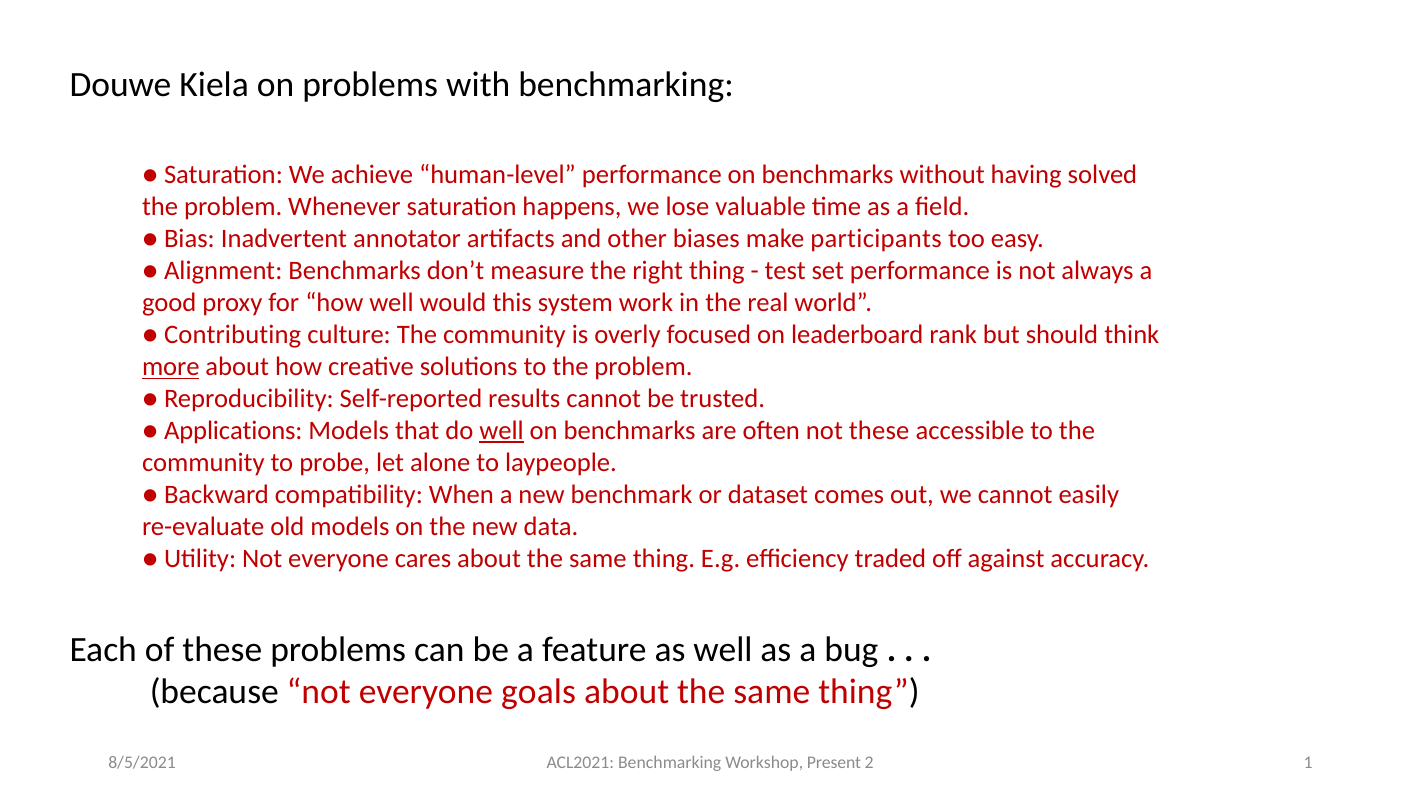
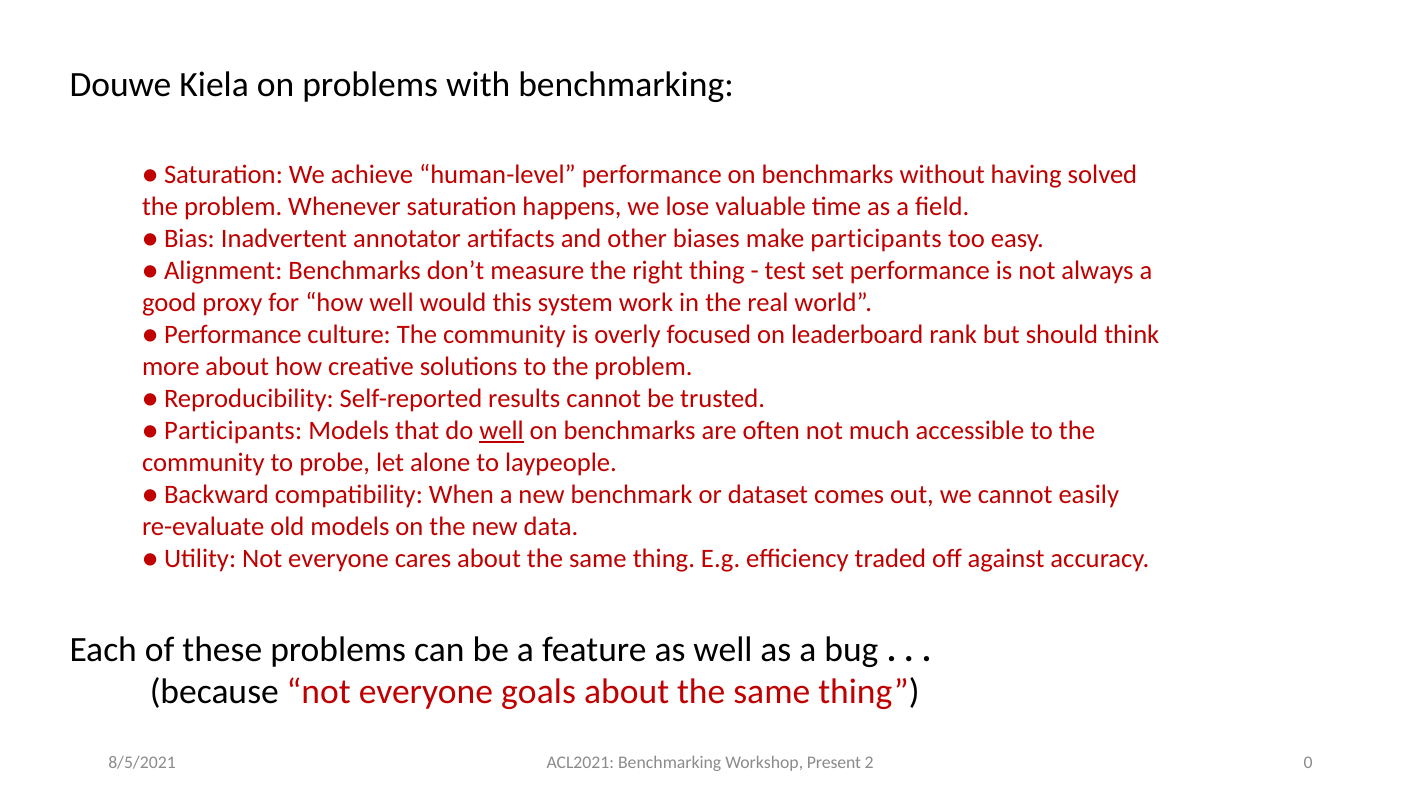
Contributing: Contributing -> Performance (233, 335)
more underline: present -> none (171, 367)
Applications: Applications -> Participants (233, 431)
not these: these -> much (879, 431)
1: 1 -> 0 (1308, 763)
